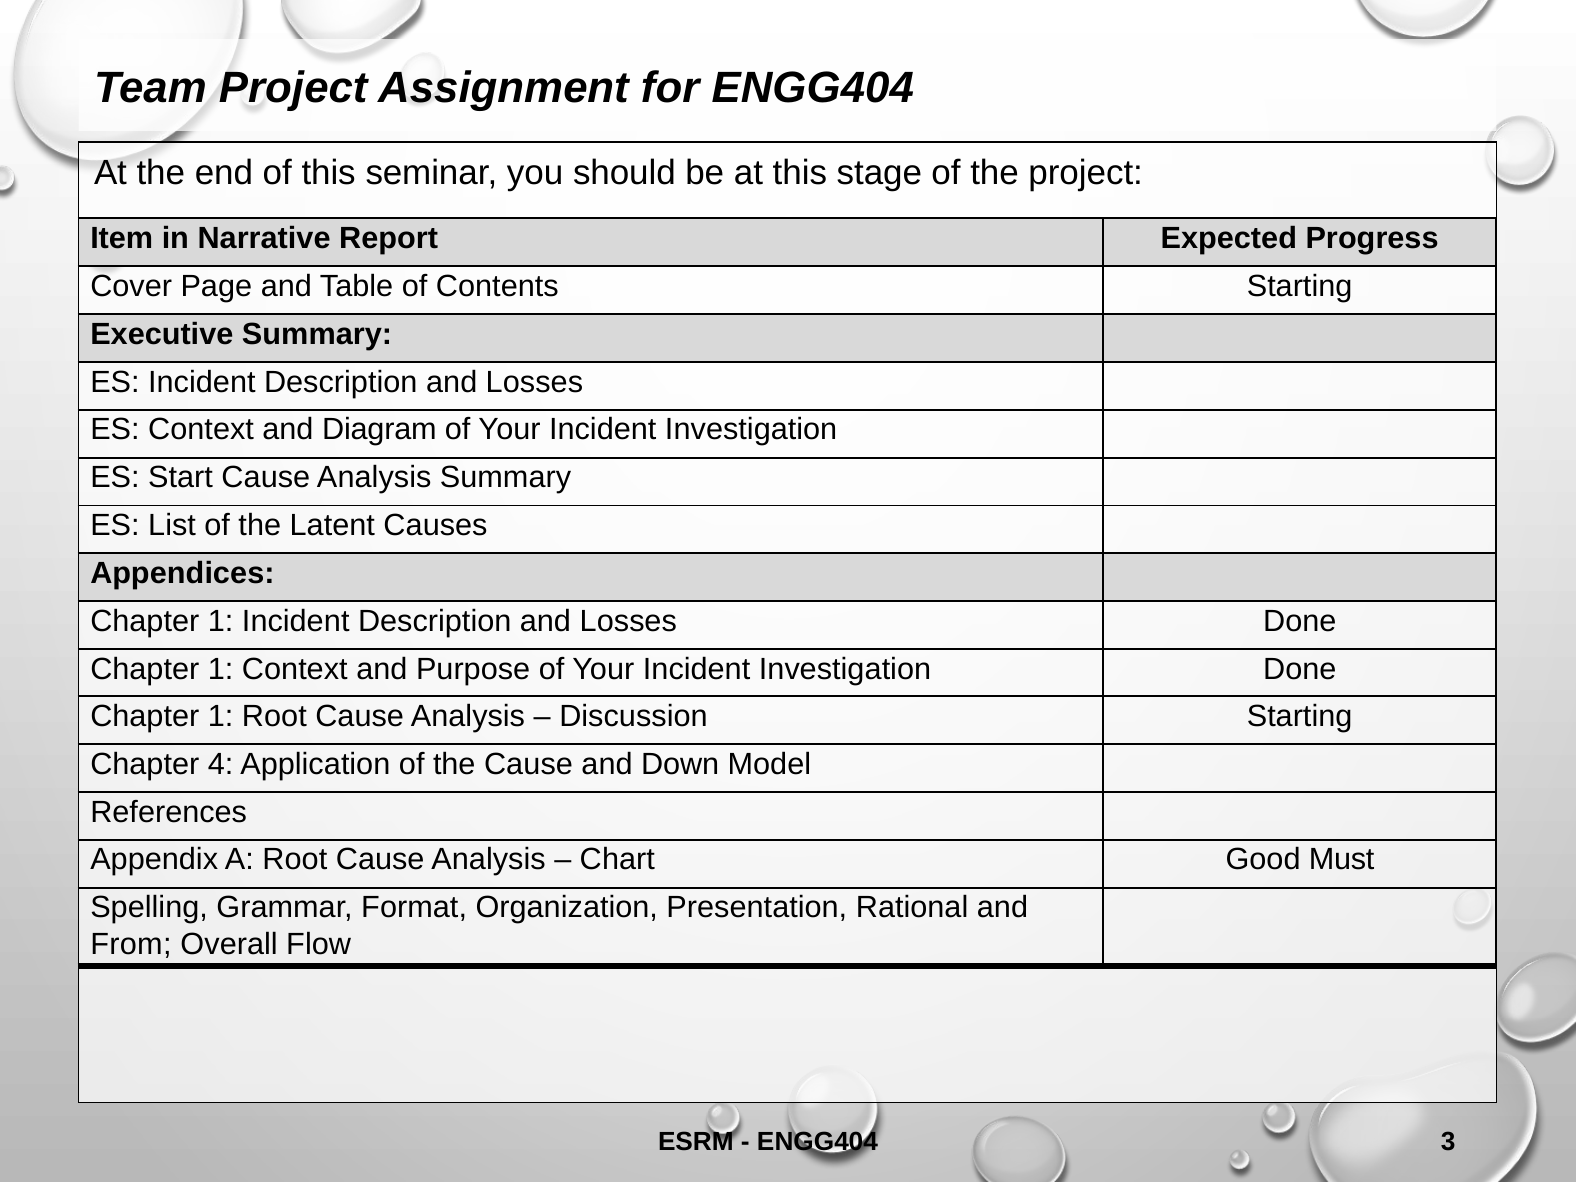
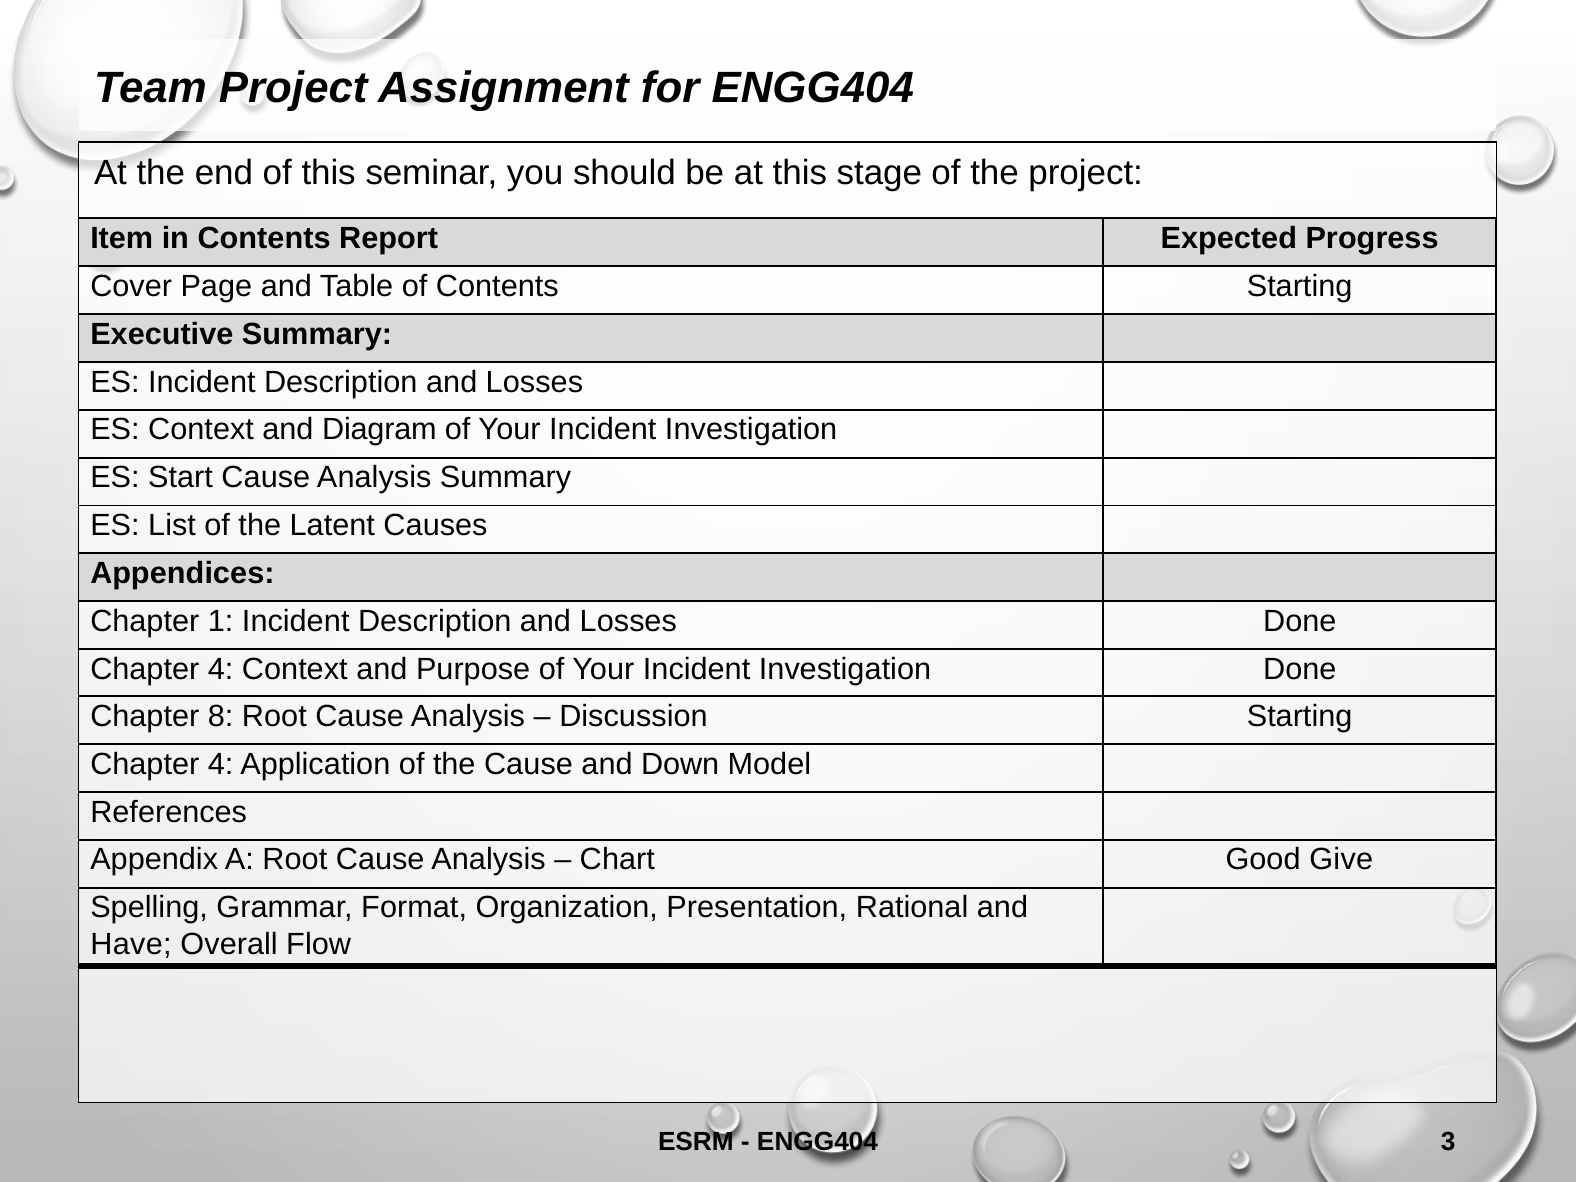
in Narrative: Narrative -> Contents (264, 238)
1: 1 -> 4 (221, 669)
1: 1 -> 8 (221, 716)
Must: Must -> Give (1341, 860)
From: From -> Have (131, 944)
